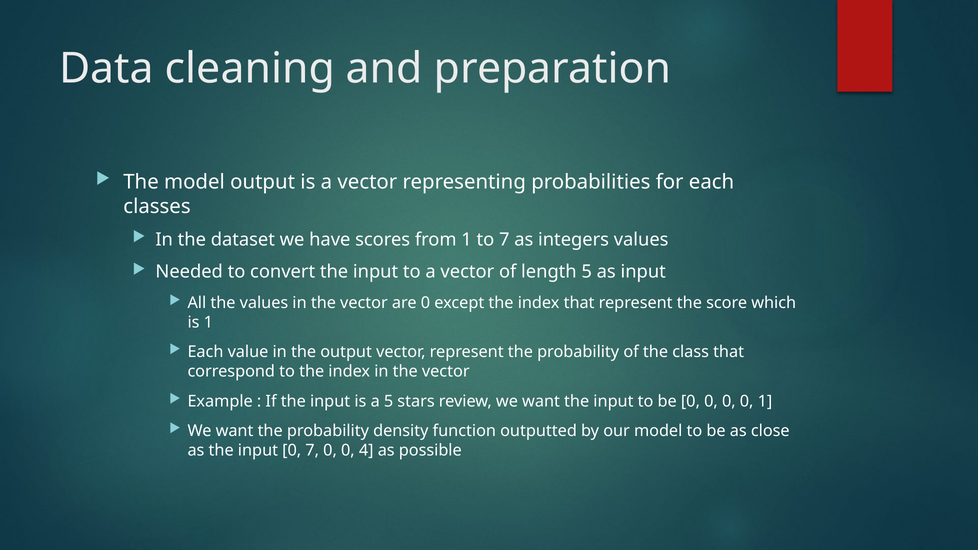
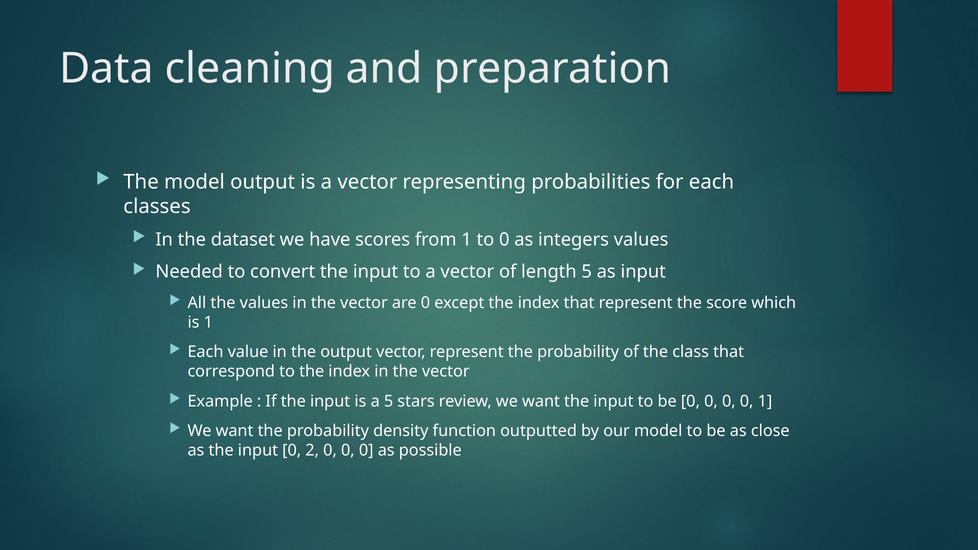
to 7: 7 -> 0 (504, 240)
0 7: 7 -> 2 (312, 451)
4: 4 -> 0 (366, 451)
